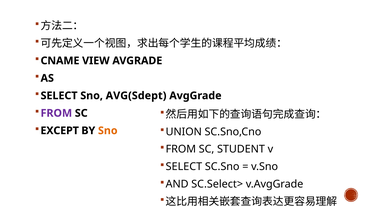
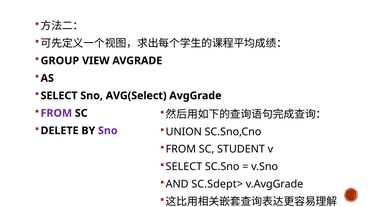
CNAME: CNAME -> GROUP (60, 61)
AVG(Sdept: AVG(Sdept -> AVG(Select (136, 96)
EXCEPT: EXCEPT -> DELETE (60, 131)
Sno colour: orange -> purple (108, 131)
SC.Select>: SC.Select> -> SC.Sdept> (217, 184)
